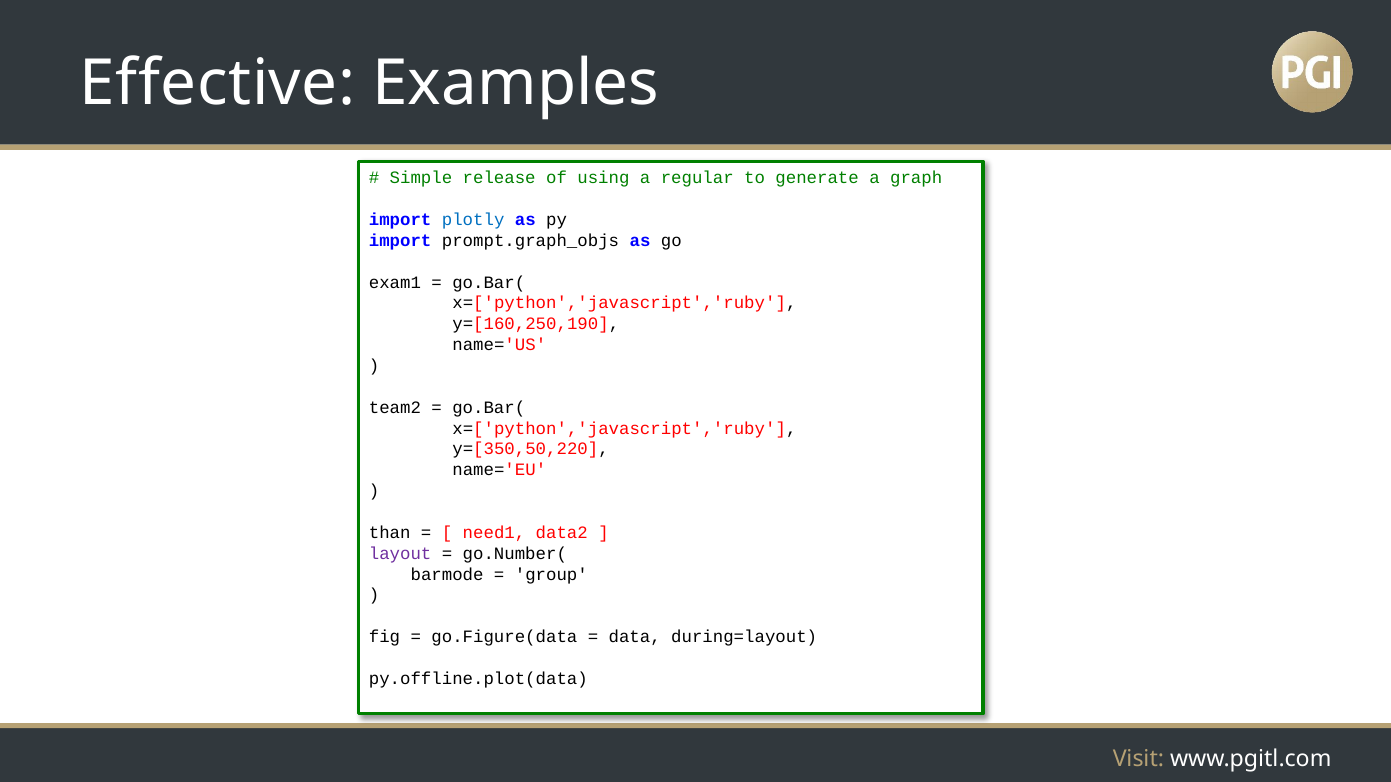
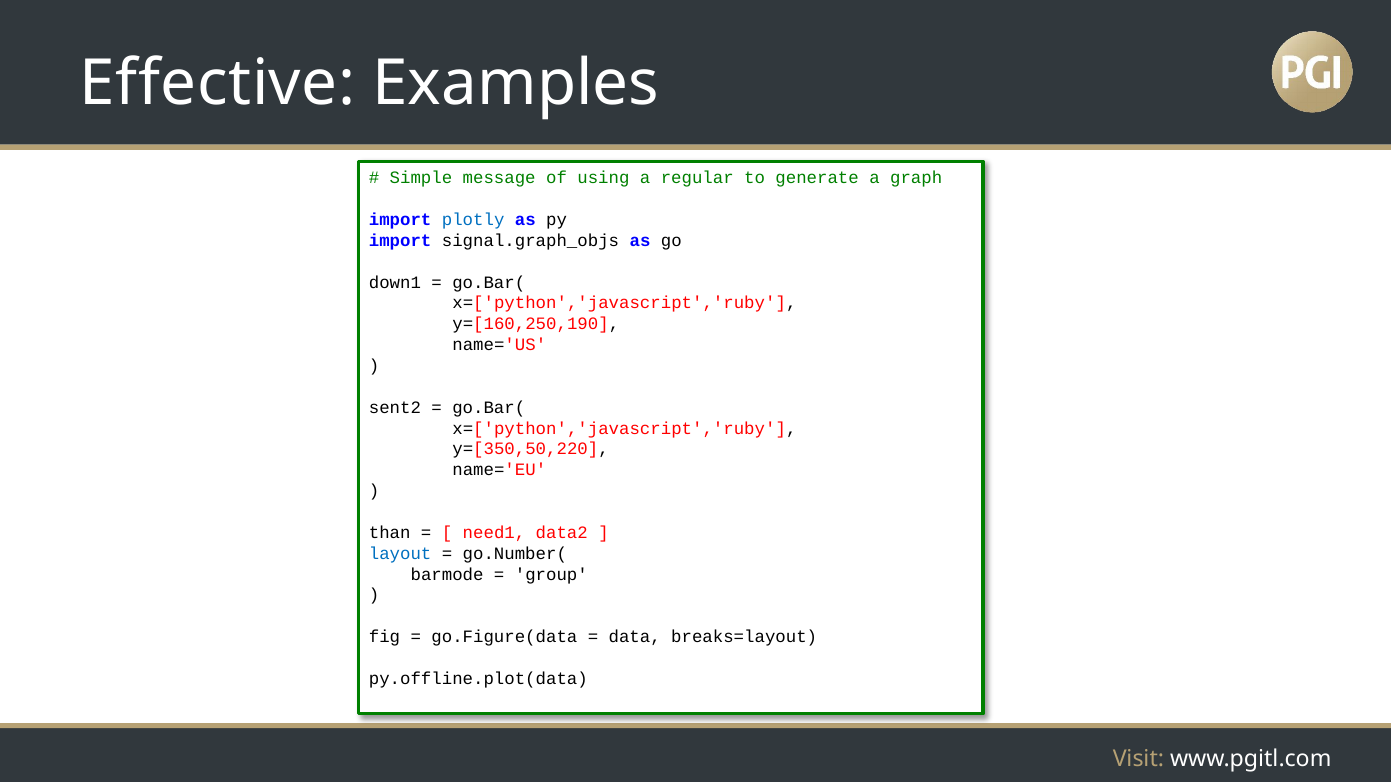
release: release -> message (499, 178)
prompt.graph_objs: prompt.graph_objs -> signal.graph_objs (531, 241)
exam1: exam1 -> down1 (395, 283)
team2: team2 -> sent2 (395, 408)
layout colour: purple -> blue (400, 554)
during=layout: during=layout -> breaks=layout (744, 637)
